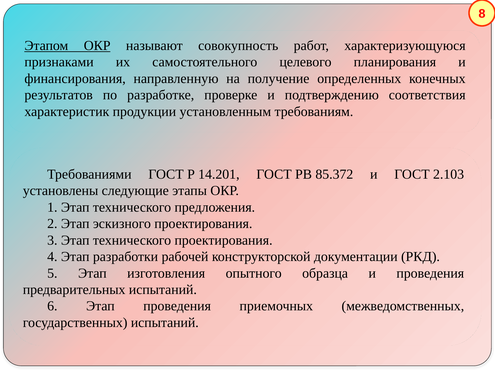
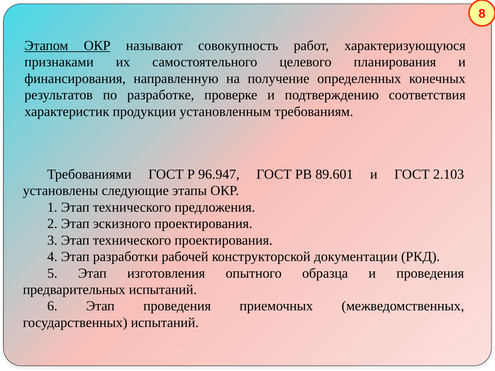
14.201: 14.201 -> 96.947 (219, 174)
85.372: 85.372 -> 89.601 (334, 174)
